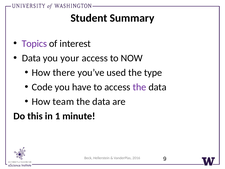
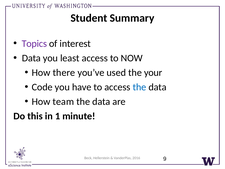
your: your -> least (70, 58)
type: type -> your (153, 72)
the colour: purple -> blue (139, 87)
